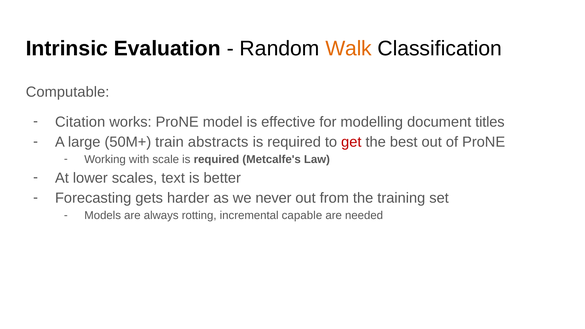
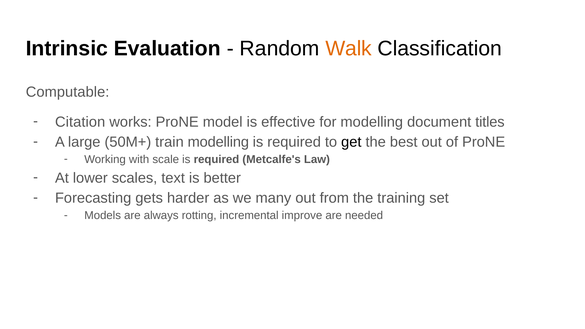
train abstracts: abstracts -> modelling (218, 142)
get colour: red -> black (351, 142)
never: never -> many (273, 198)
capable: capable -> improve (302, 216)
